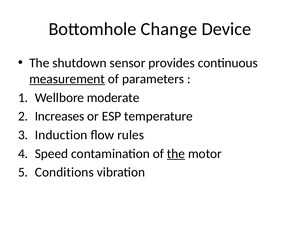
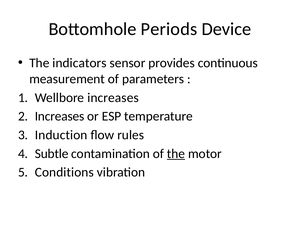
Change: Change -> Periods (169, 29)
shutdown: shutdown -> indicators (79, 63)
measurement underline: present -> none (67, 79)
Wellbore moderate: moderate -> increases (113, 98)
Speed: Speed -> Subtle (52, 154)
